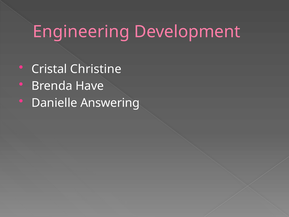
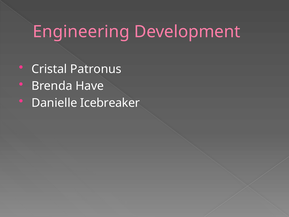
Christine: Christine -> Patronus (96, 69)
Answering: Answering -> Icebreaker (110, 103)
